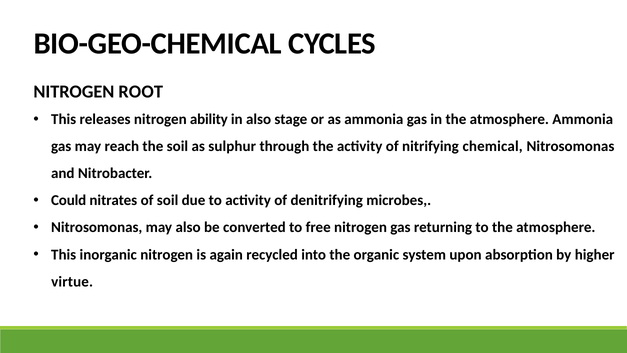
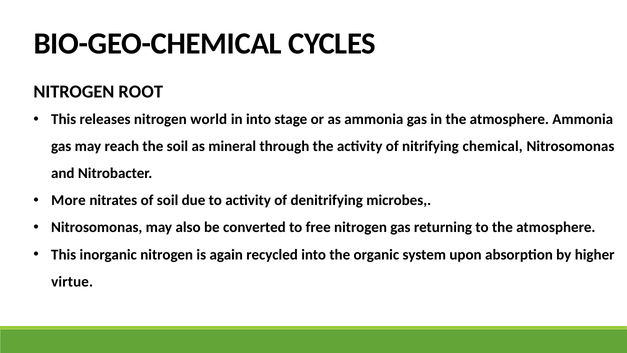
ability: ability -> world (209, 119)
in also: also -> into (259, 119)
sulphur: sulphur -> mineral (232, 146)
Could: Could -> More (68, 200)
